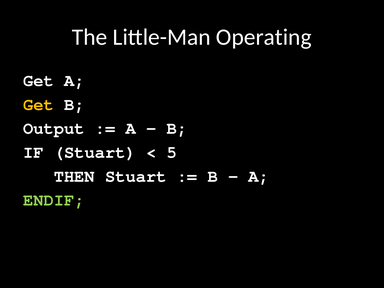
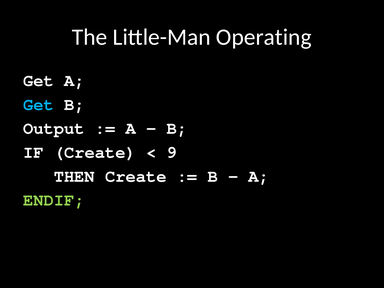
Get colour: yellow -> light blue (38, 104)
IF Stuart: Stuart -> Create (95, 152)
5: 5 -> 9 (172, 152)
THEN Stuart: Stuart -> Create (136, 176)
